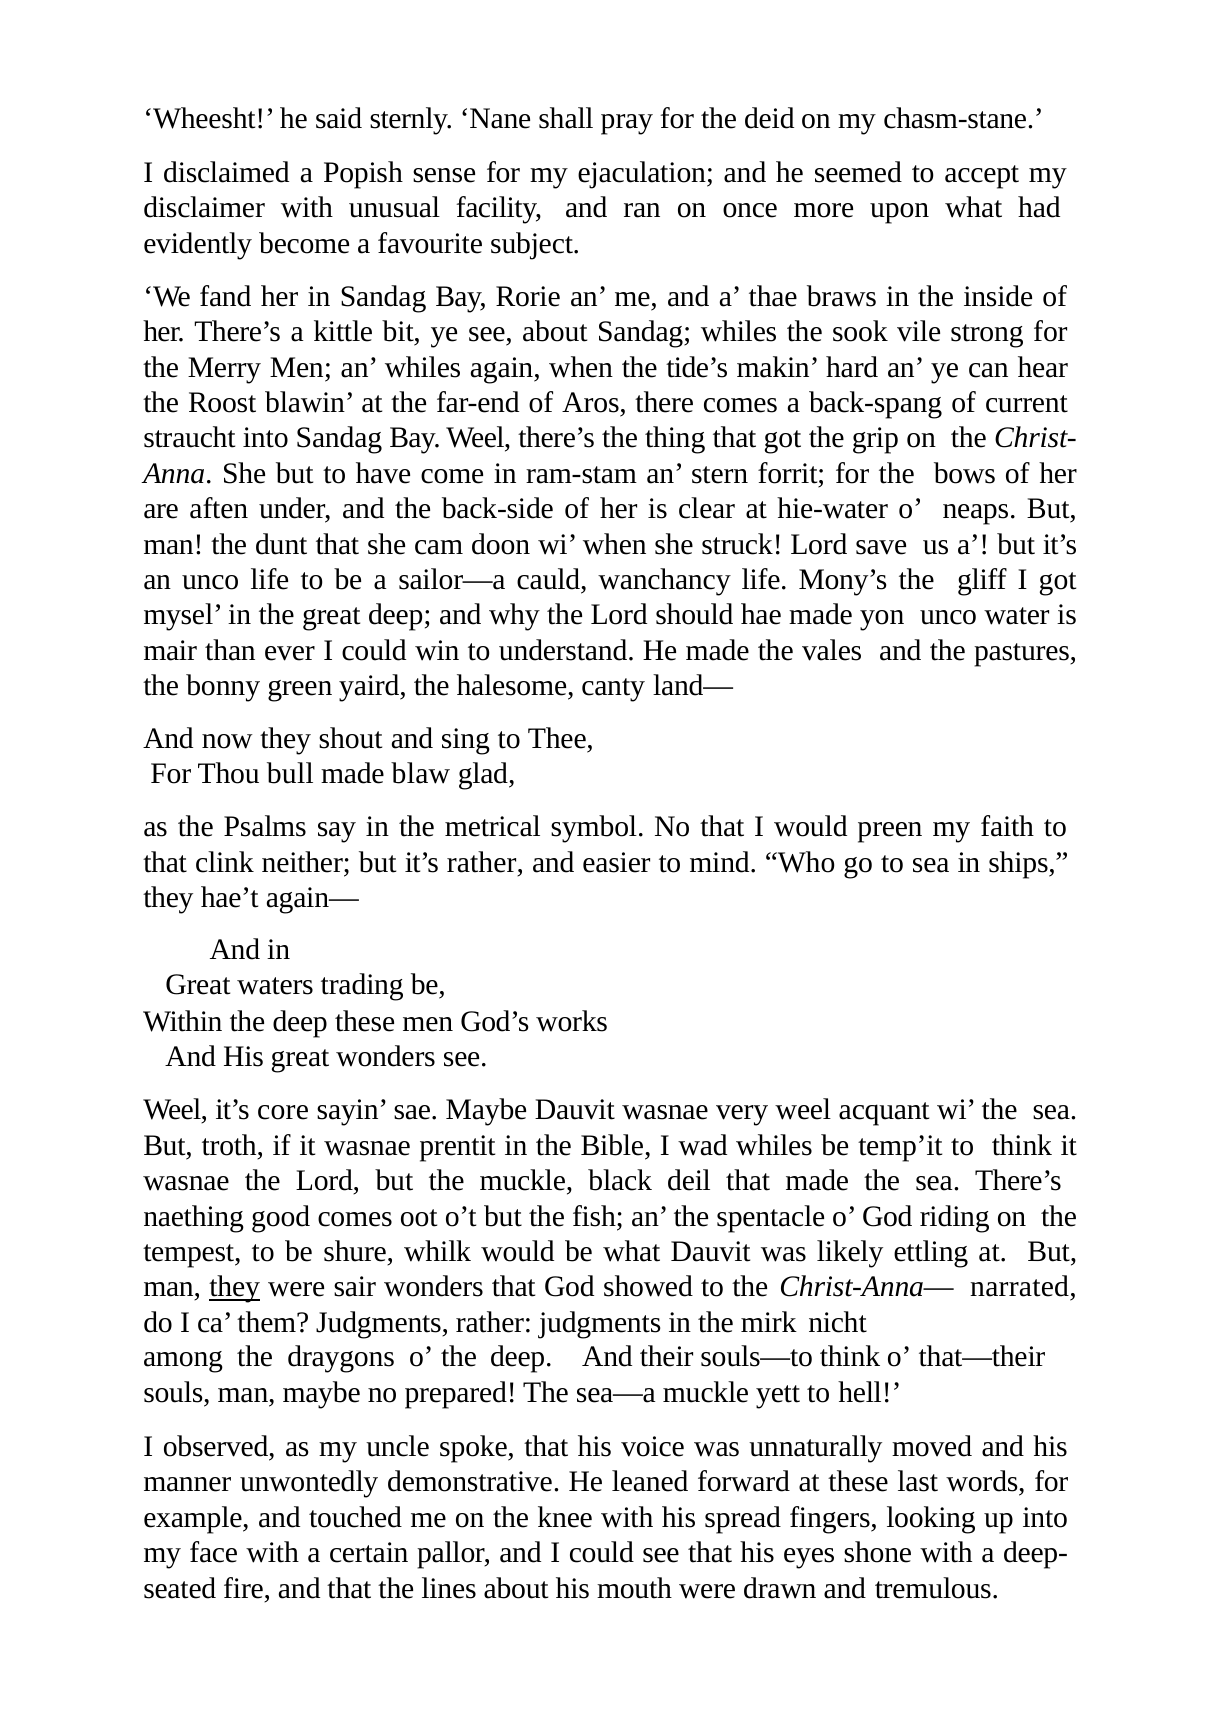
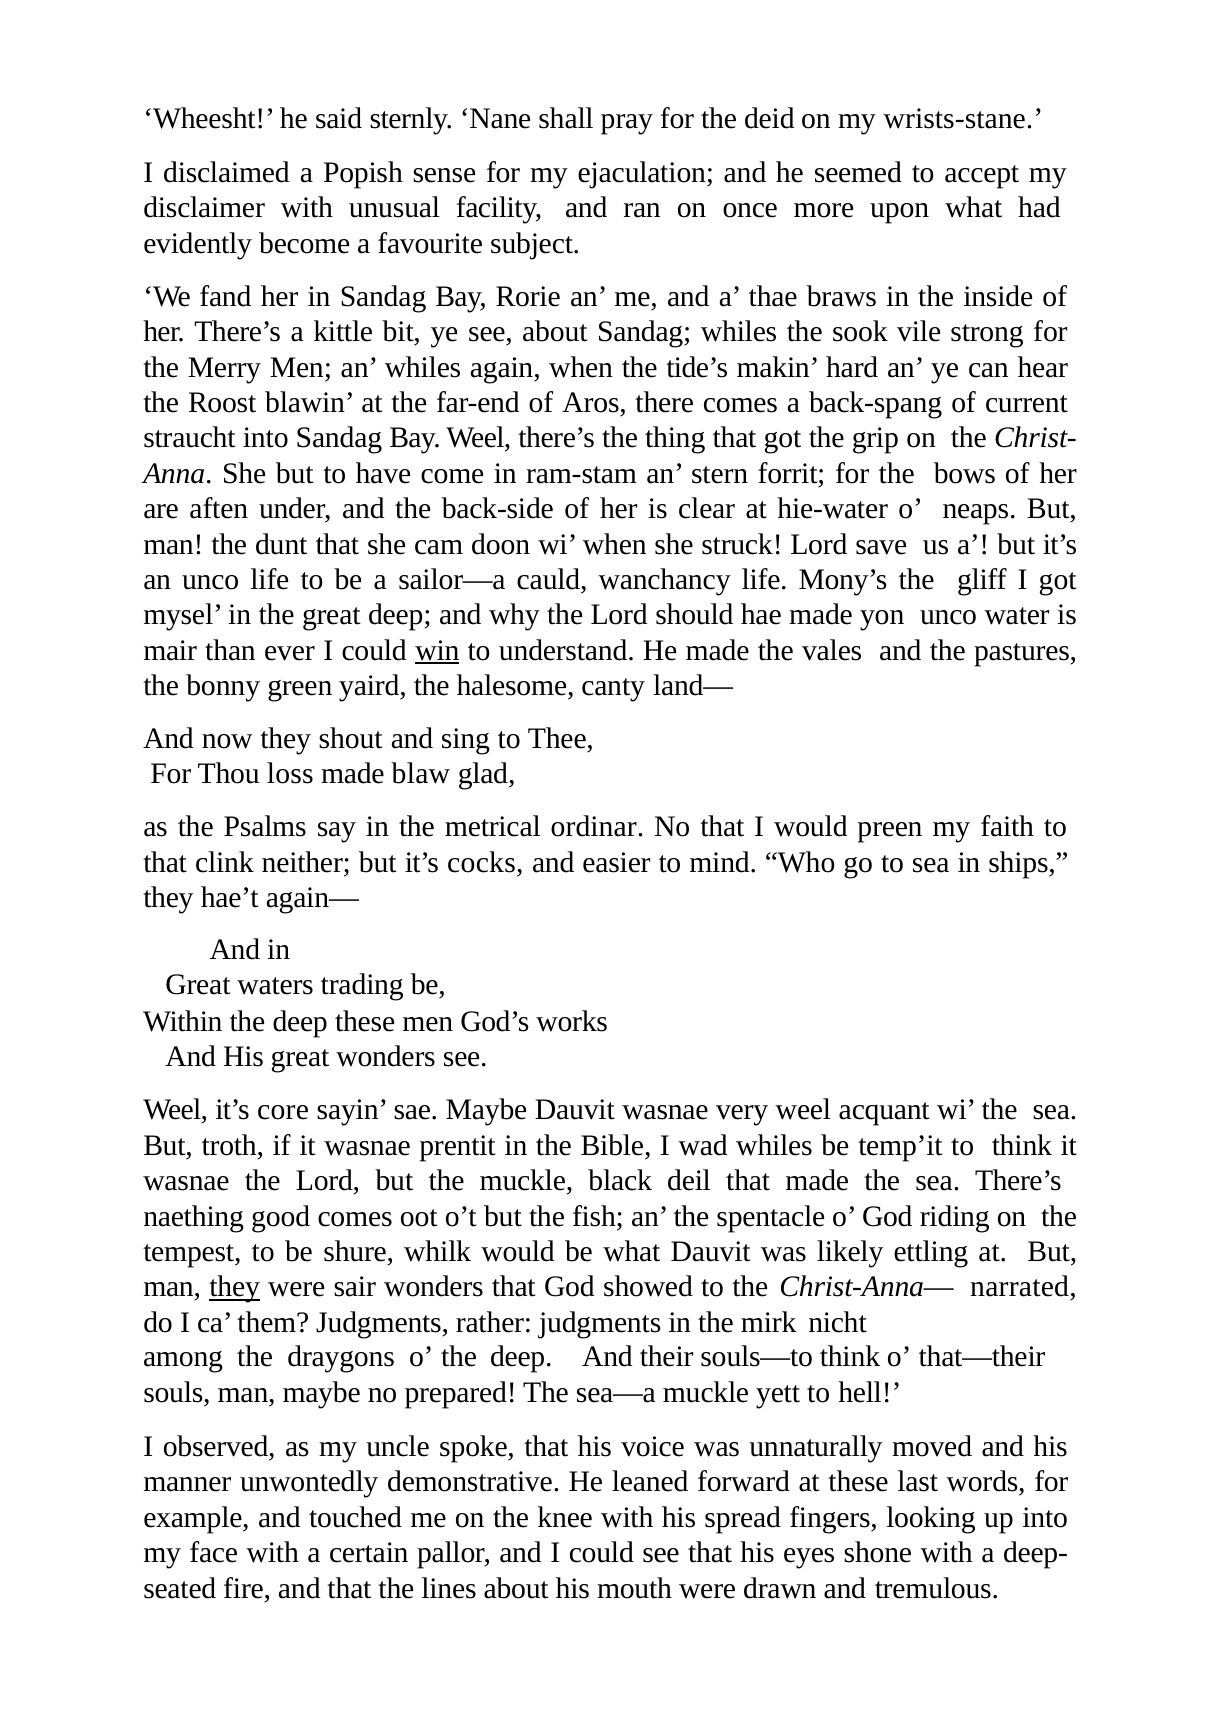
chasm-stane: chasm-stane -> wrists-stane (963, 118)
win underline: none -> present (437, 650)
bull: bull -> loss (290, 774)
symbol: symbol -> ordinar (597, 827)
it’s rather: rather -> cocks (485, 862)
